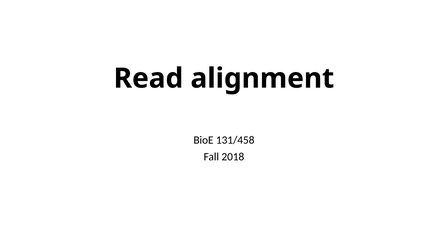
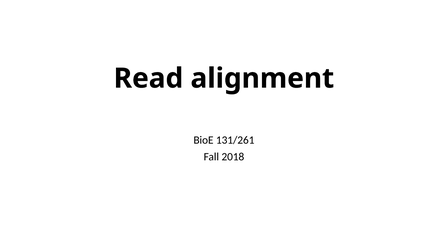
131/458: 131/458 -> 131/261 (235, 140)
